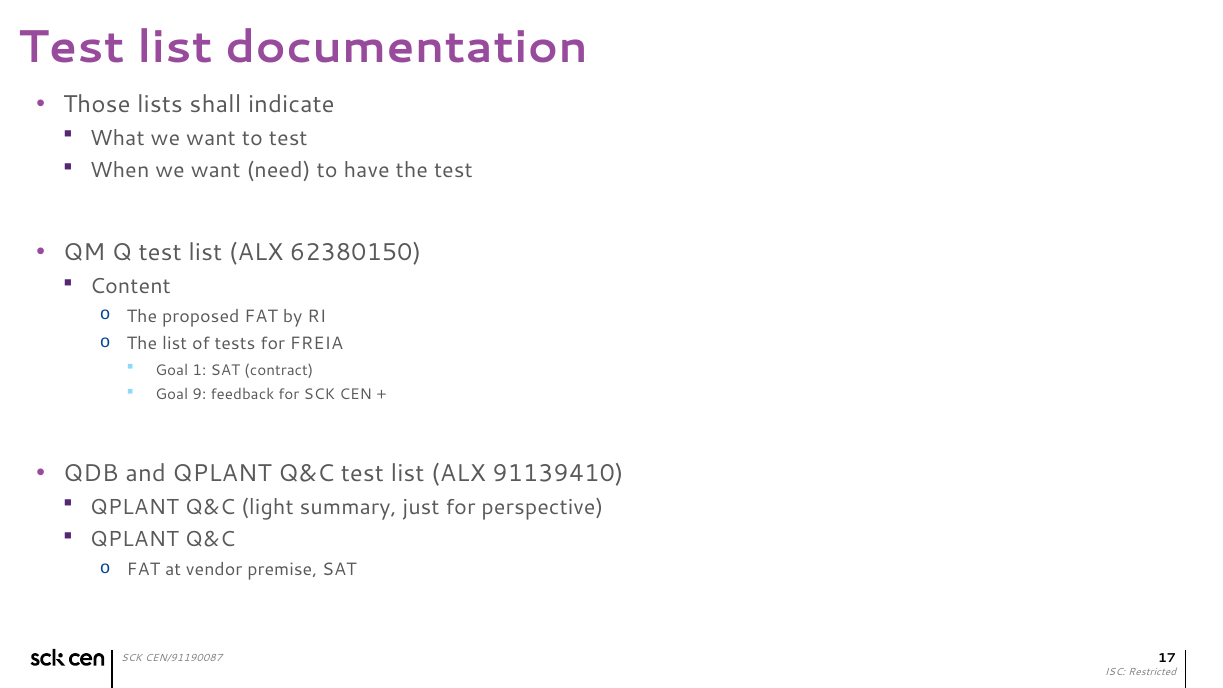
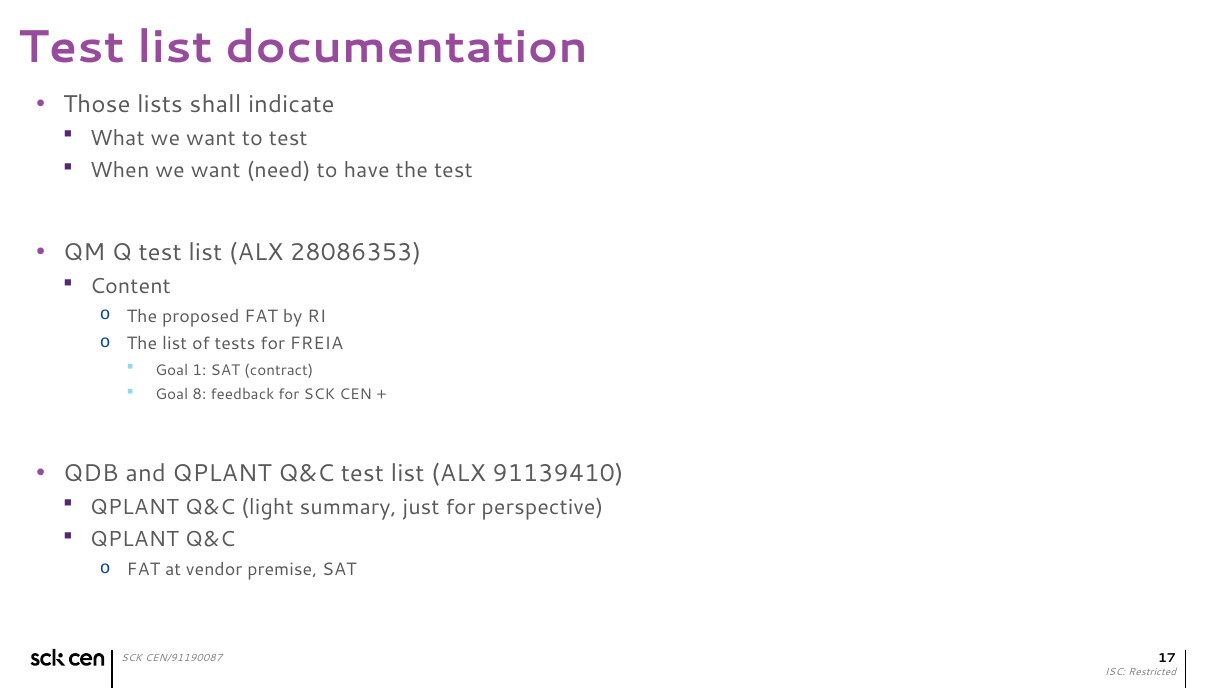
62380150: 62380150 -> 28086353 (356, 253)
9: 9 -> 8 (199, 395)
